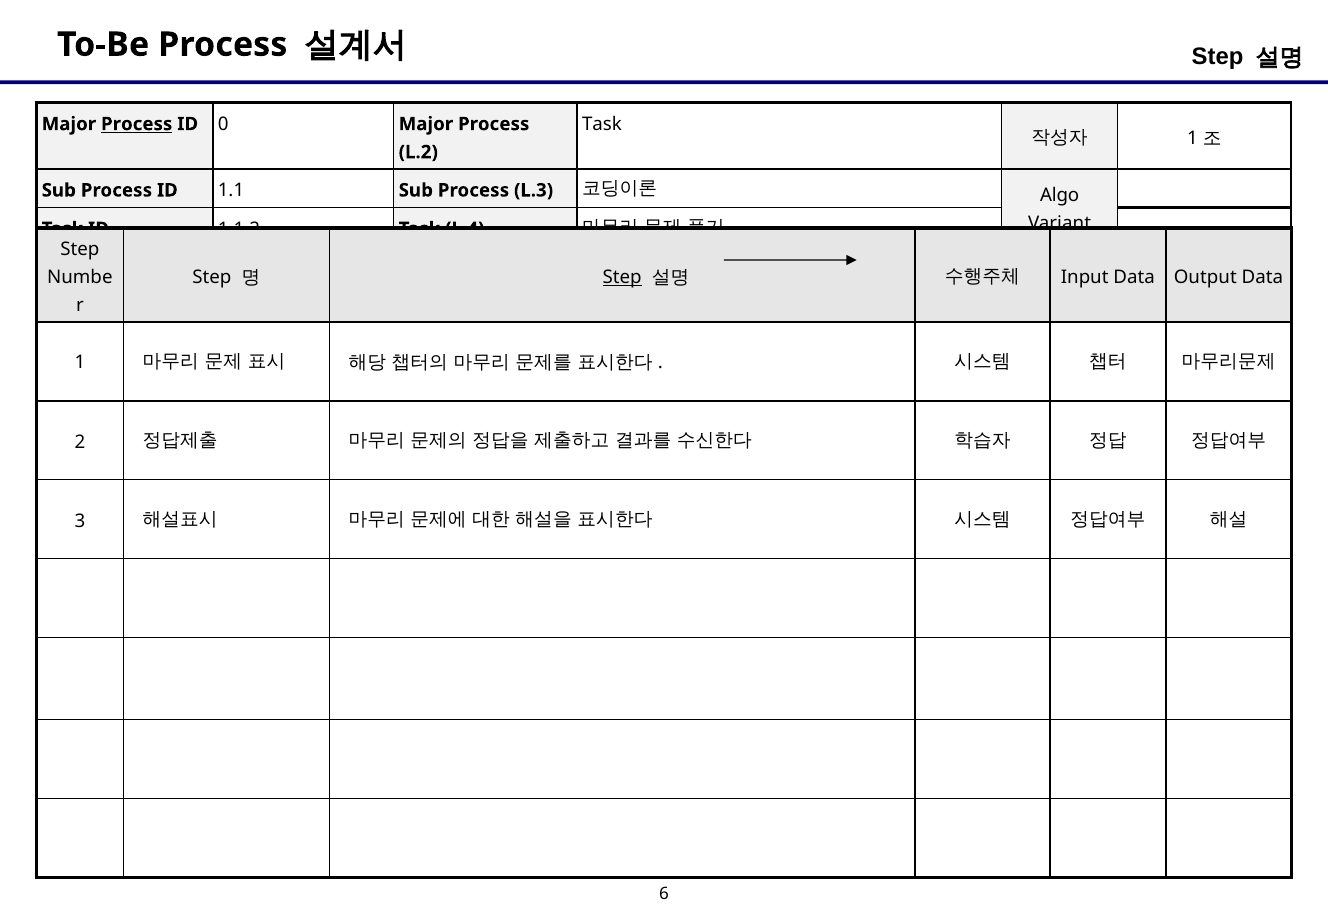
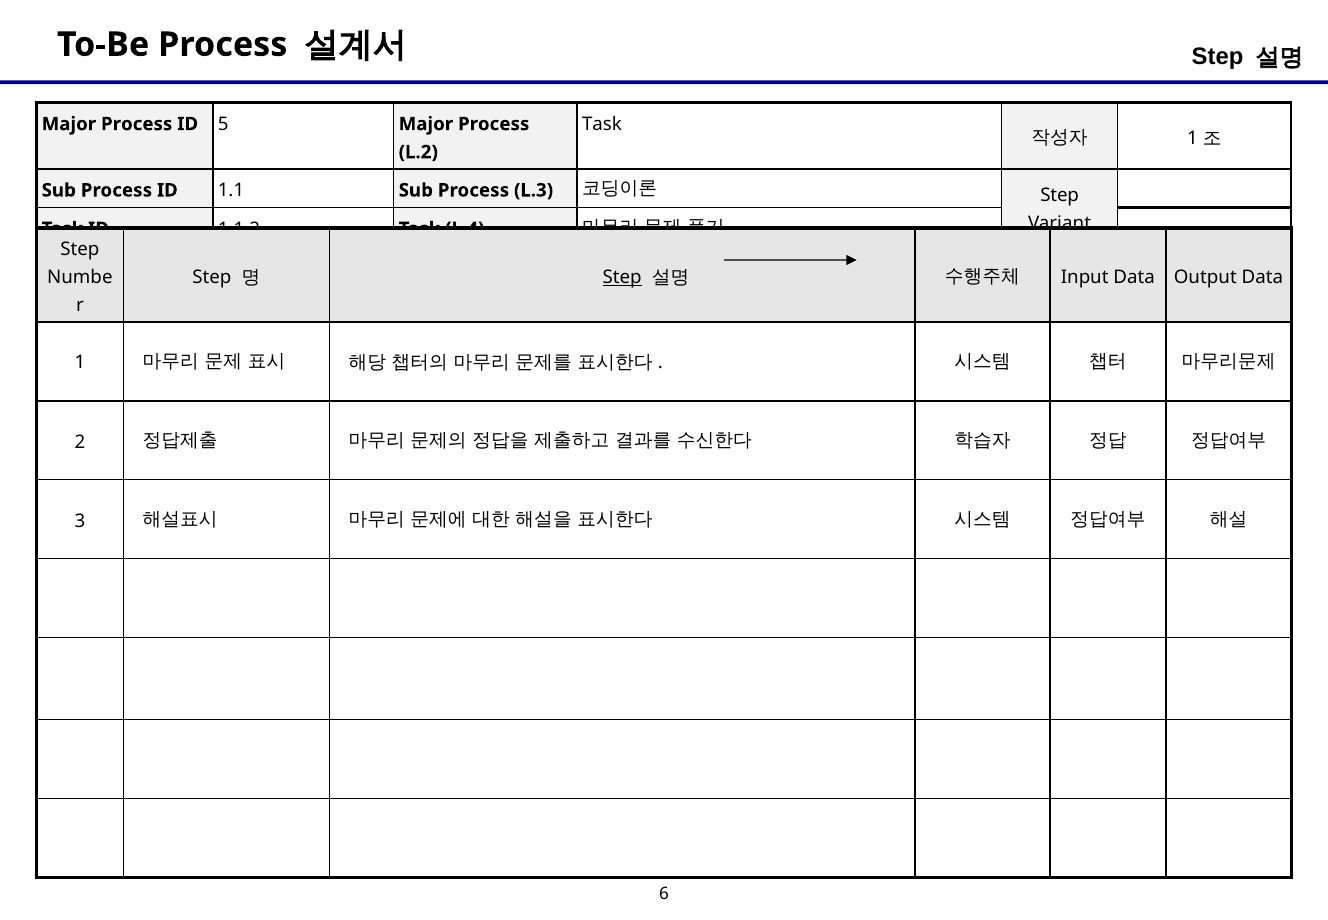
Process underline: present -> none (137, 124)
0: 0 -> 5 (223, 124)
Algo: Algo -> Step (1060, 195)
